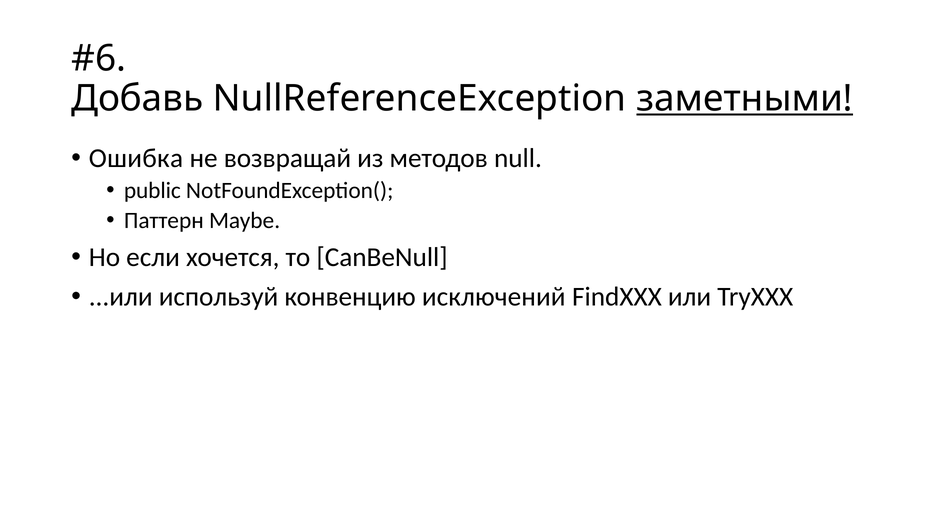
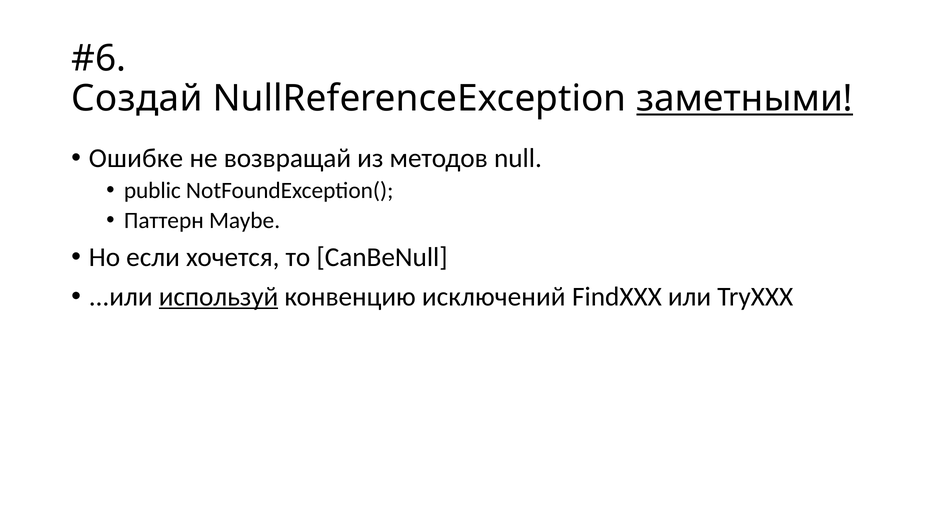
Добавь: Добавь -> Создай (137, 99)
Ошибка: Ошибка -> Ошибке (136, 158)
используй underline: none -> present (219, 297)
